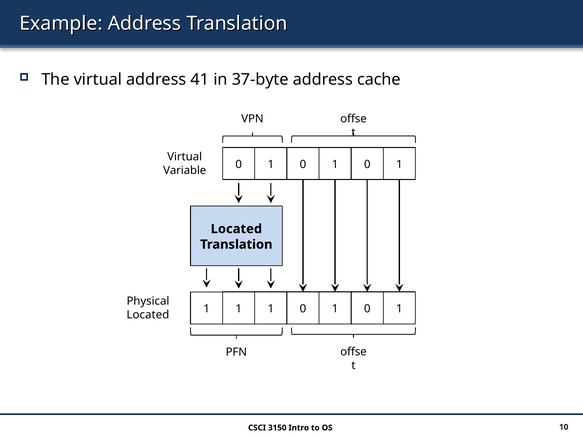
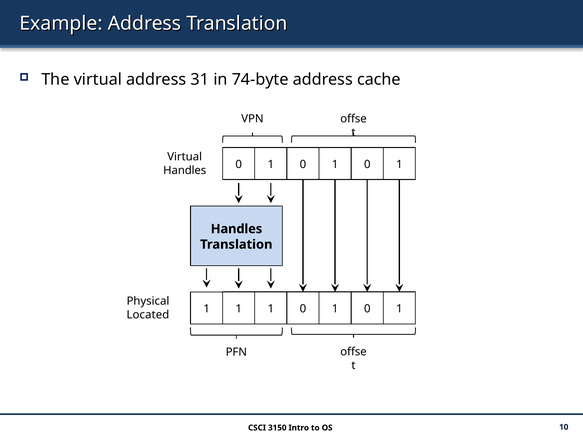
41: 41 -> 31 (200, 80)
37-byte: 37-byte -> 74-byte (260, 80)
Variable: Variable -> Handles (185, 171)
Located: Located -> Handles (236, 229)
